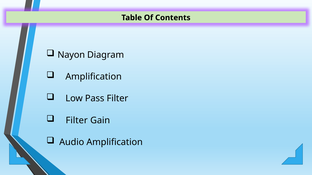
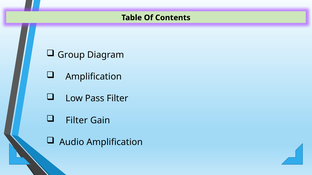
Nayon: Nayon -> Group (71, 55)
